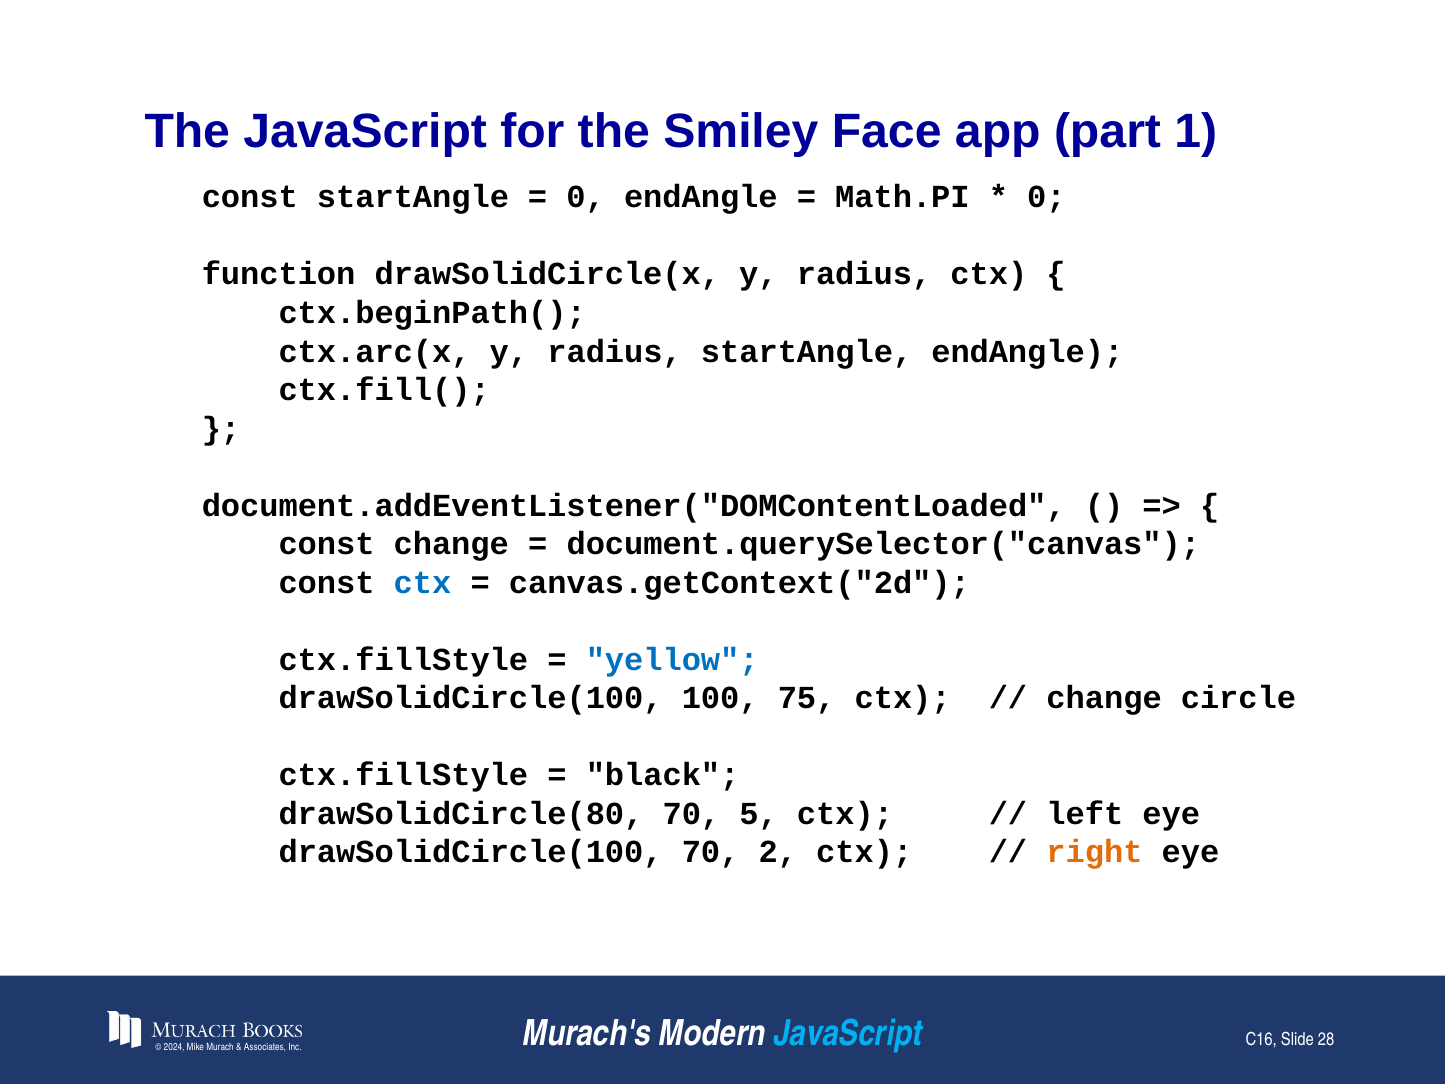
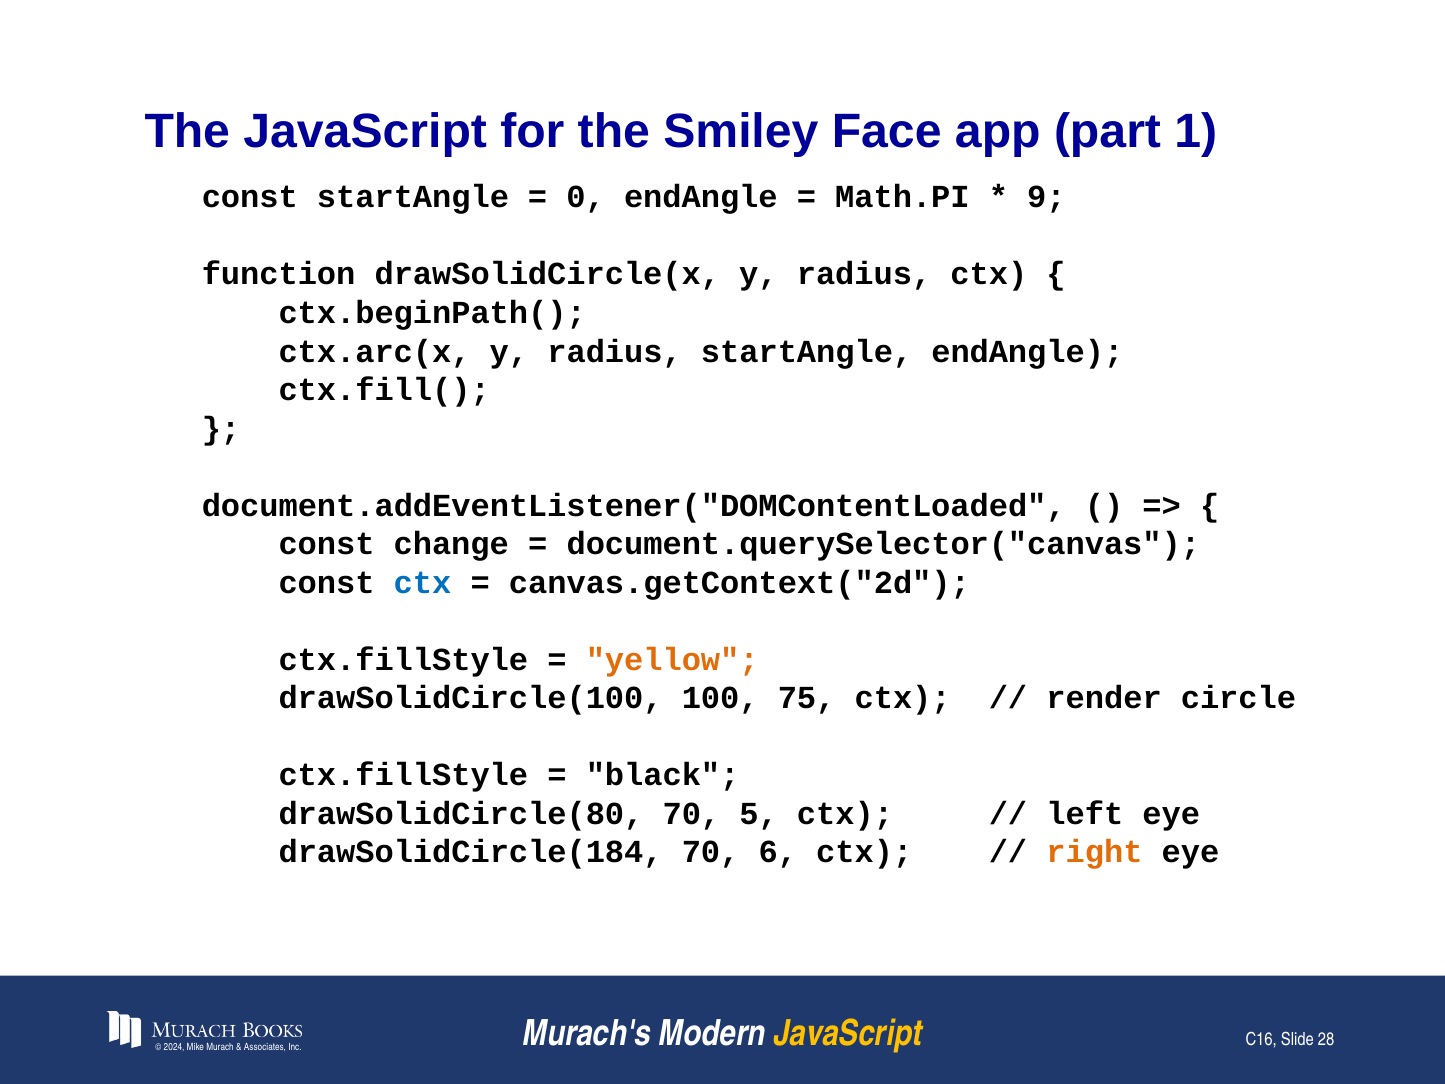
0: 0 -> 9 (1046, 197)
yellow colour: blue -> orange (672, 659)
change: change -> render (1104, 698)
drawSolidCircle(100: drawSolidCircle(100 -> drawSolidCircle(184 (471, 852)
2: 2 -> 6 (778, 852)
JavaScript colour: light blue -> yellow (848, 1033)
